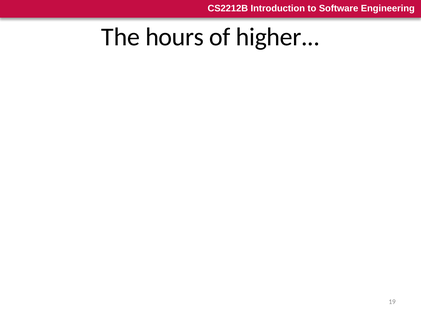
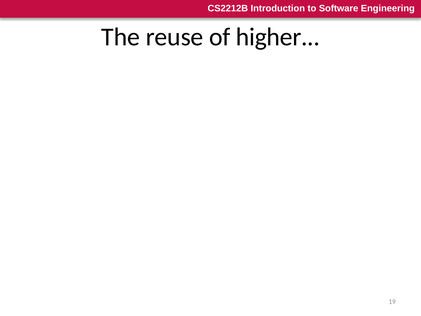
hours: hours -> reuse (175, 37)
